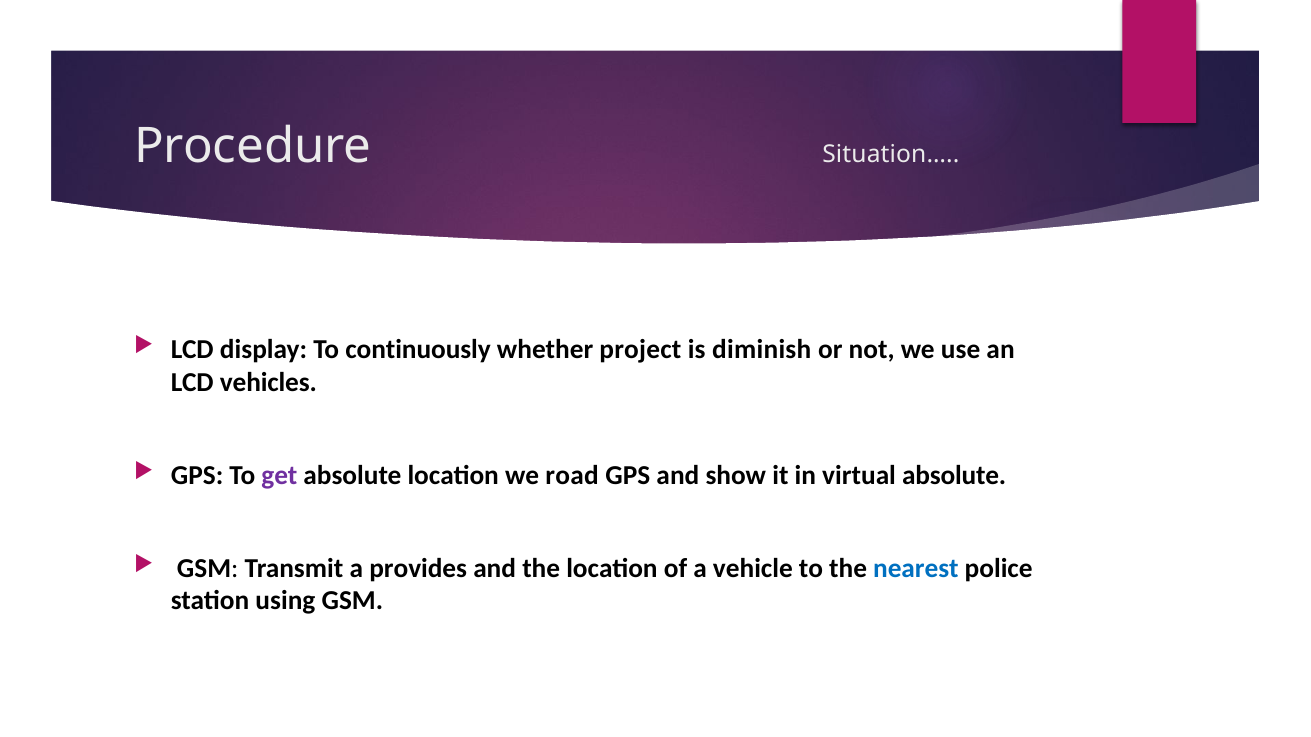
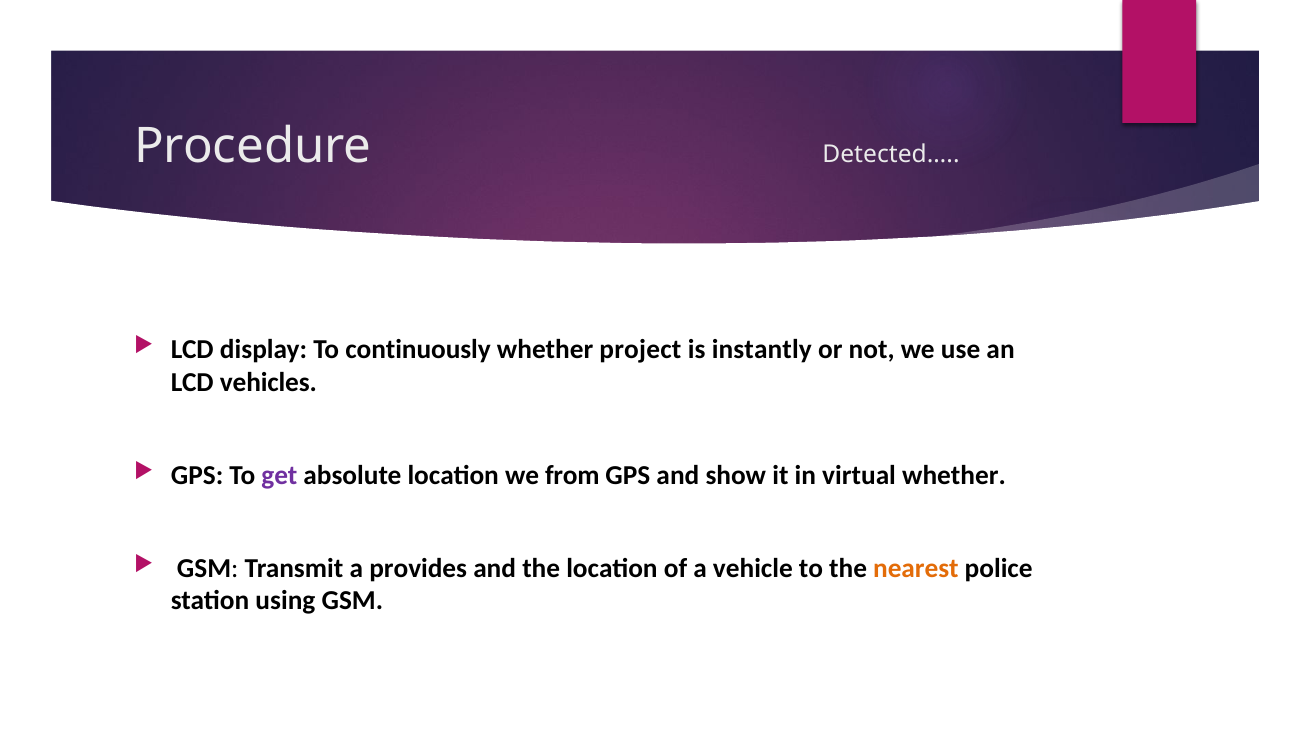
Situation…: Situation… -> Detected… (891, 154)
diminish: diminish -> instantly (762, 350)
road: road -> from (572, 476)
virtual absolute: absolute -> whether (954, 476)
nearest colour: blue -> orange (916, 568)
